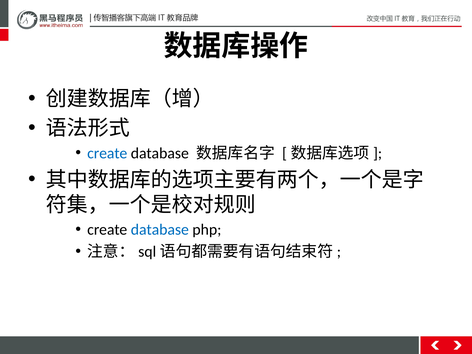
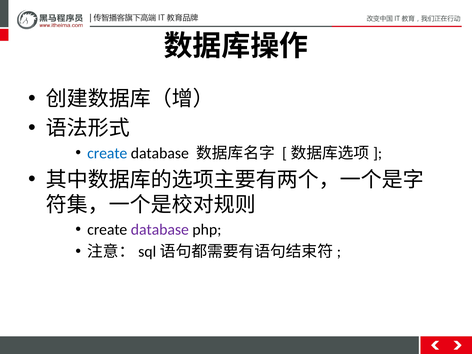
database colour: blue -> purple (160, 230)
